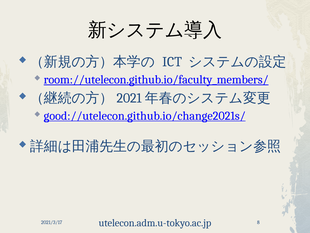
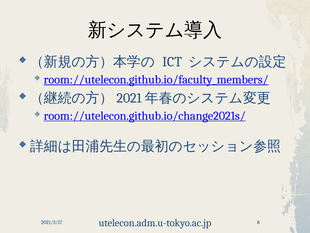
good://utelecon.github.io/change2021s/: good://utelecon.github.io/change2021s/ -> room://utelecon.github.io/change2021s/ (145, 116)
